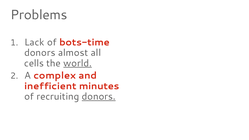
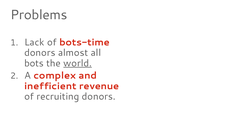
cells: cells -> bots (34, 63)
minutes: minutes -> revenue (99, 86)
donors underline: present -> none (99, 97)
